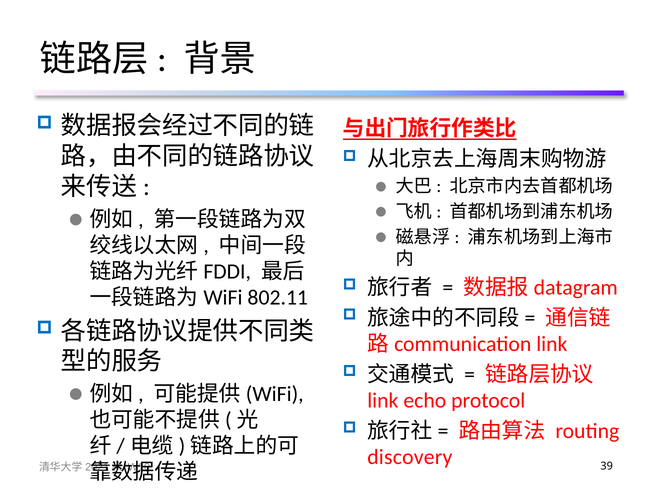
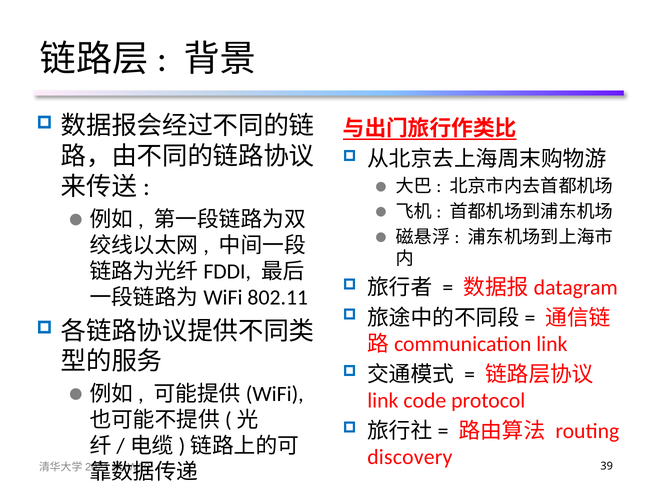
echo: echo -> code (425, 400)
